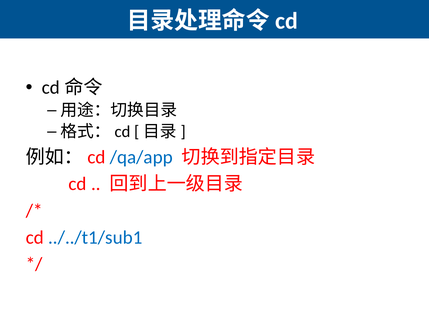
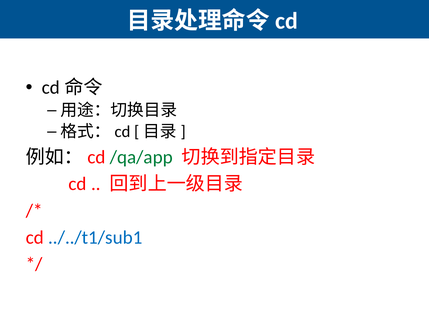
/qa/app colour: blue -> green (141, 157)
